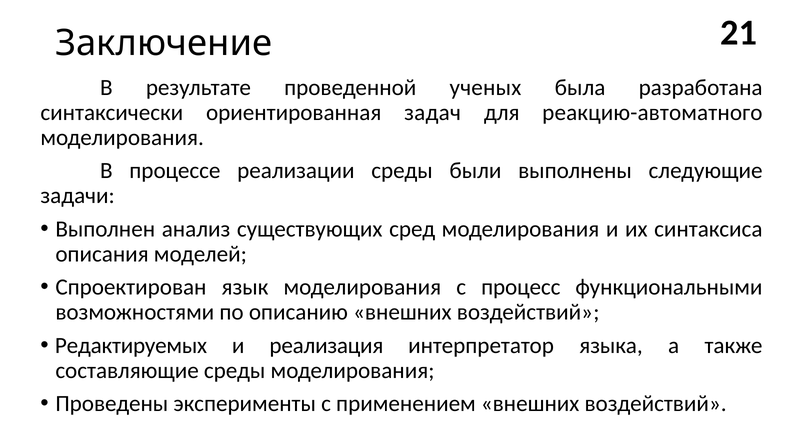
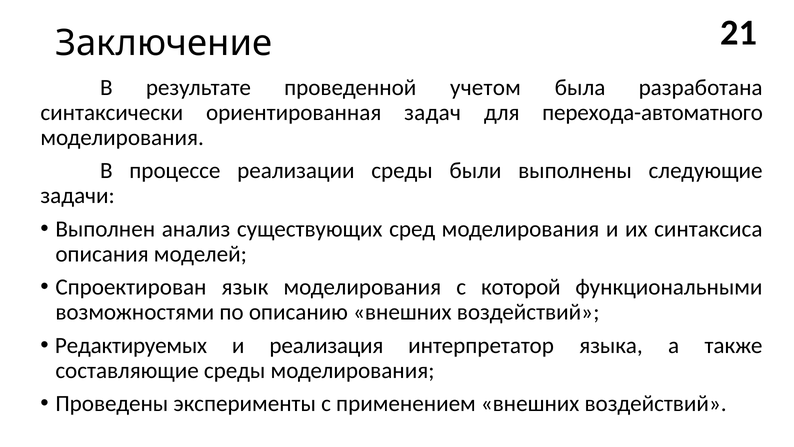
ученых: ученых -> учетом (485, 87)
реакцию-автоматного: реакцию-автоматного -> перехода-автоматного (653, 112)
процесс: процесс -> которой (521, 287)
